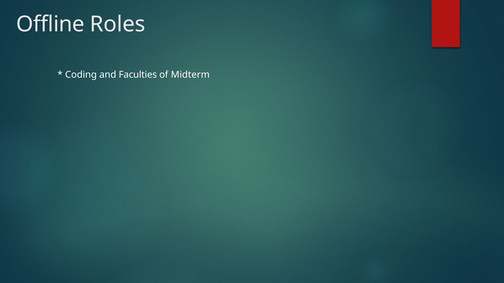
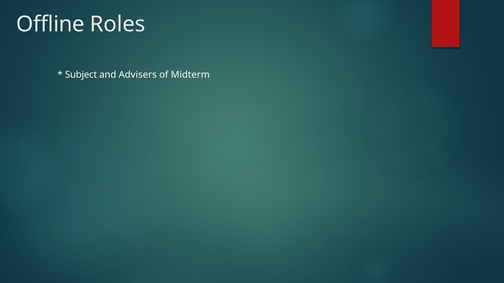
Coding: Coding -> Subject (81, 75)
Faculties: Faculties -> Advisers (138, 75)
